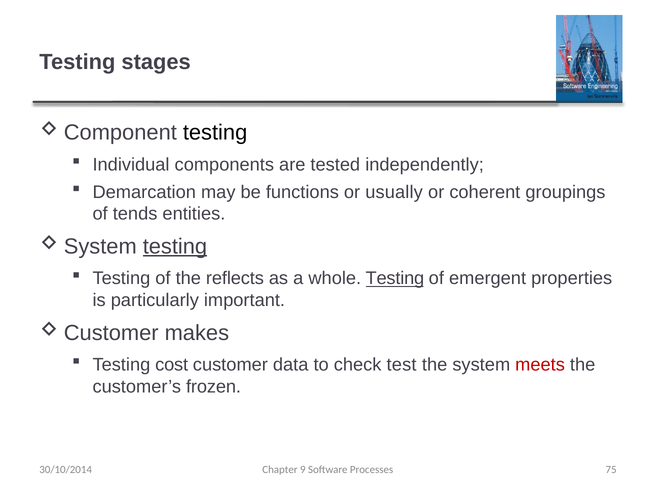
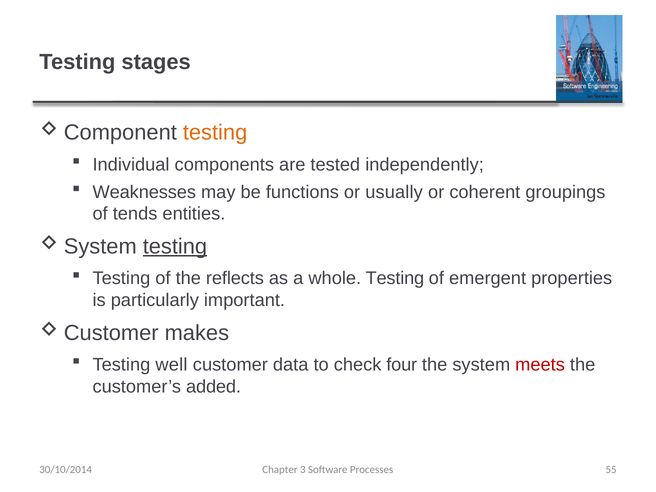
testing colour: black -> orange (215, 133)
Demarcation: Demarcation -> Weaknesses (144, 192)
Testing underline: present -> none (395, 278)
cost: cost -> well (171, 365)
test: test -> four (402, 365)
frozen: frozen -> added (214, 387)
9: 9 -> 3 (303, 470)
75: 75 -> 55 (611, 470)
